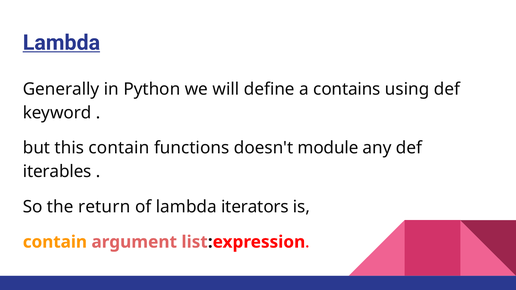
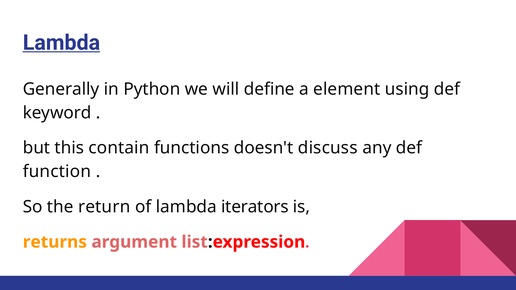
contains: contains -> element (347, 89)
module: module -> discuss (328, 148)
iterables: iterables -> function (57, 172)
contain: contain -> returns (55, 242)
